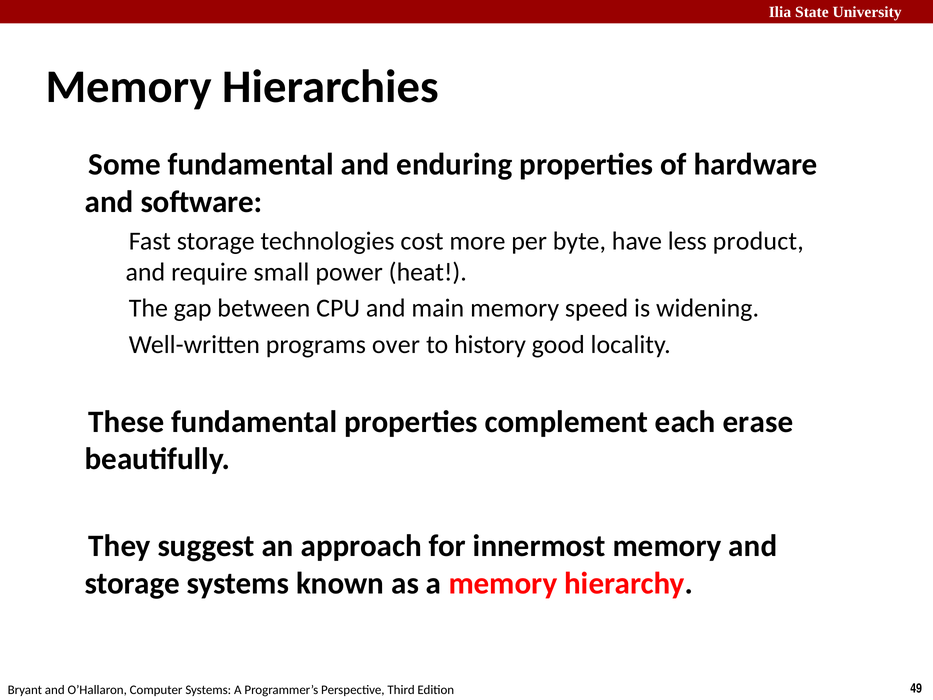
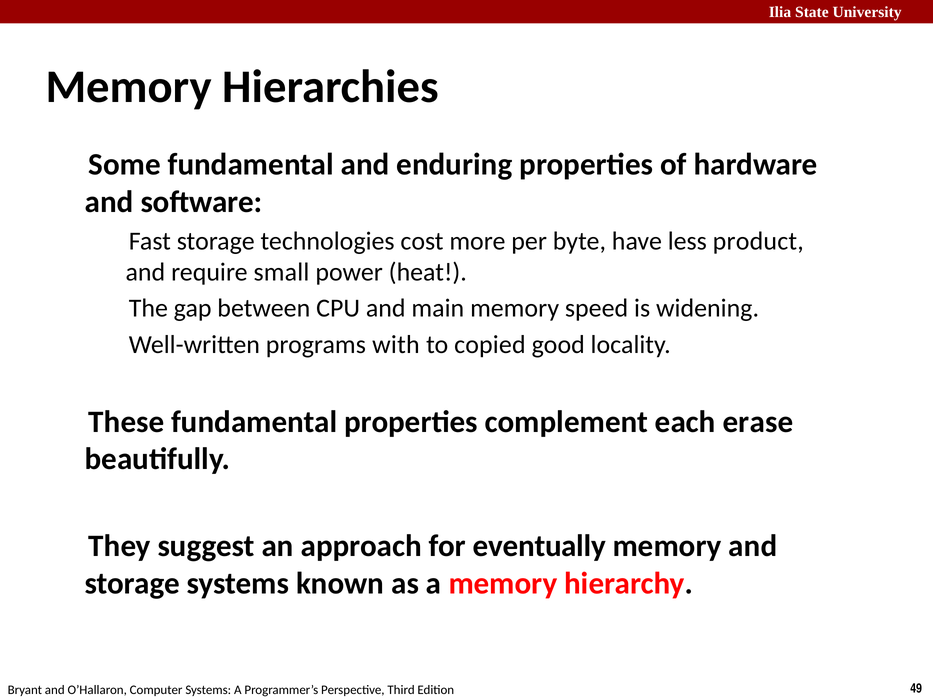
over: over -> with (396, 345)
history: history -> copied (490, 345)
innermost: innermost -> eventually (539, 546)
